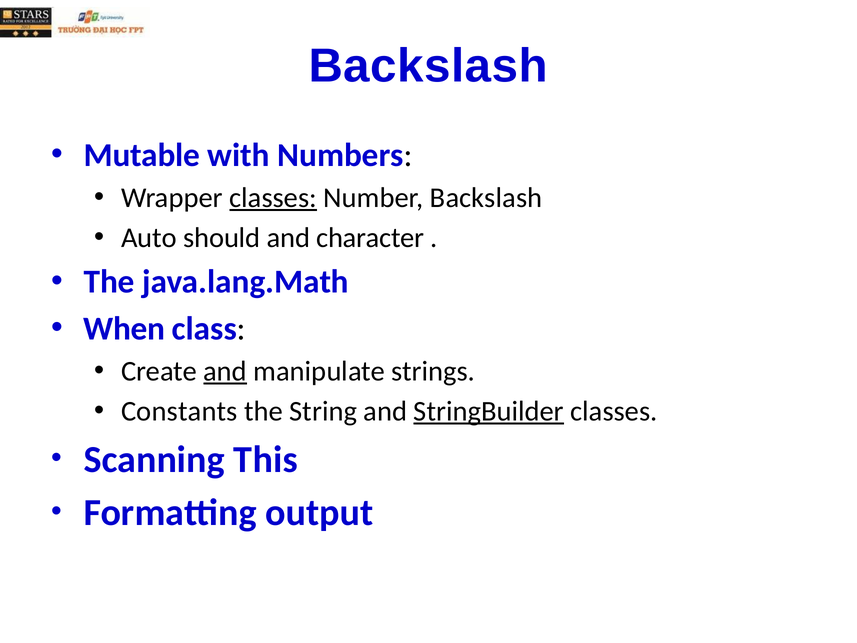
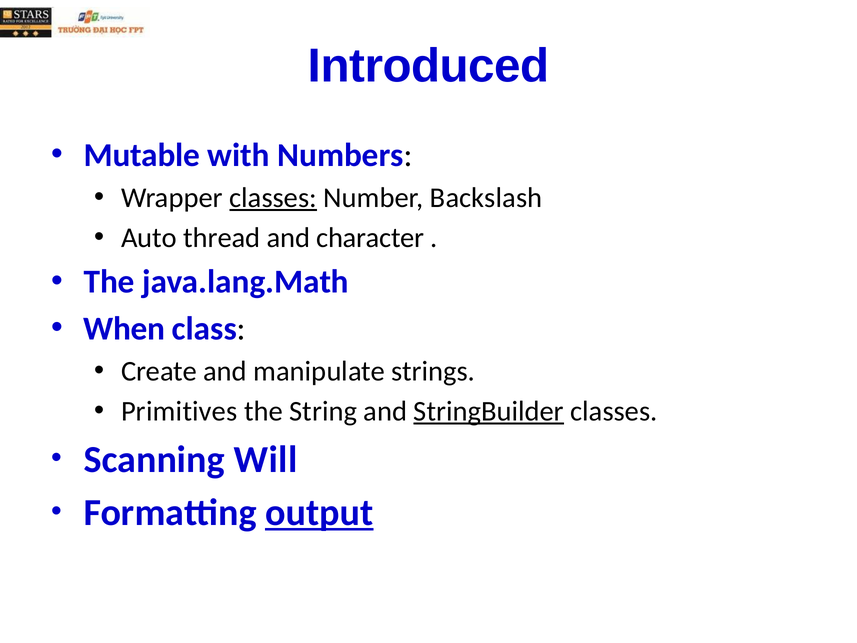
Backslash: Backslash -> Introduced (429, 66)
should: should -> thread (222, 238)
and underline: present -> none (225, 371)
Constants: Constants -> Primitives (179, 411)
This: This -> Will (266, 459)
output underline: none -> present (319, 513)
